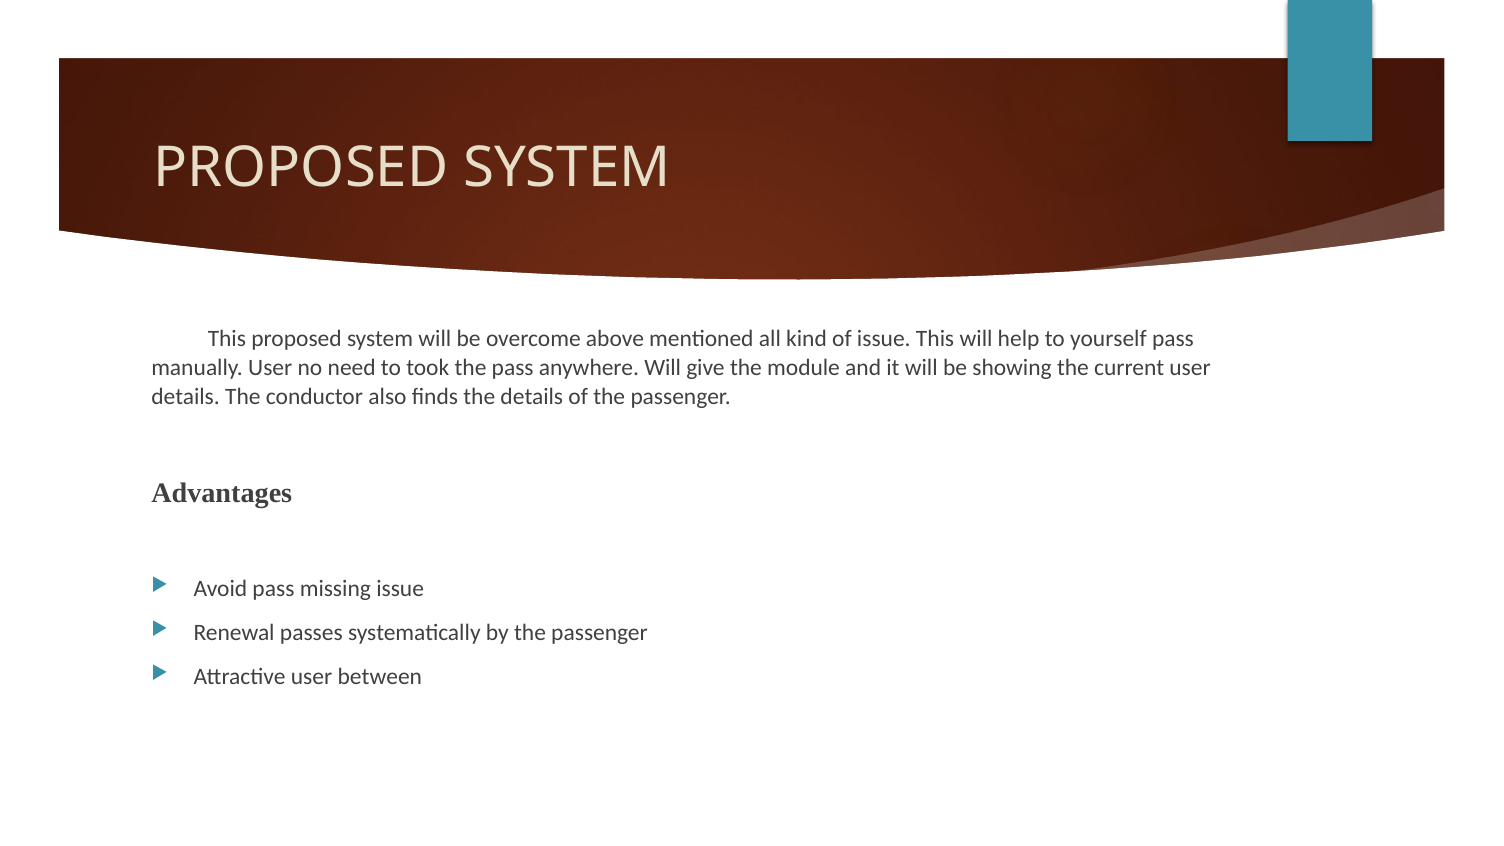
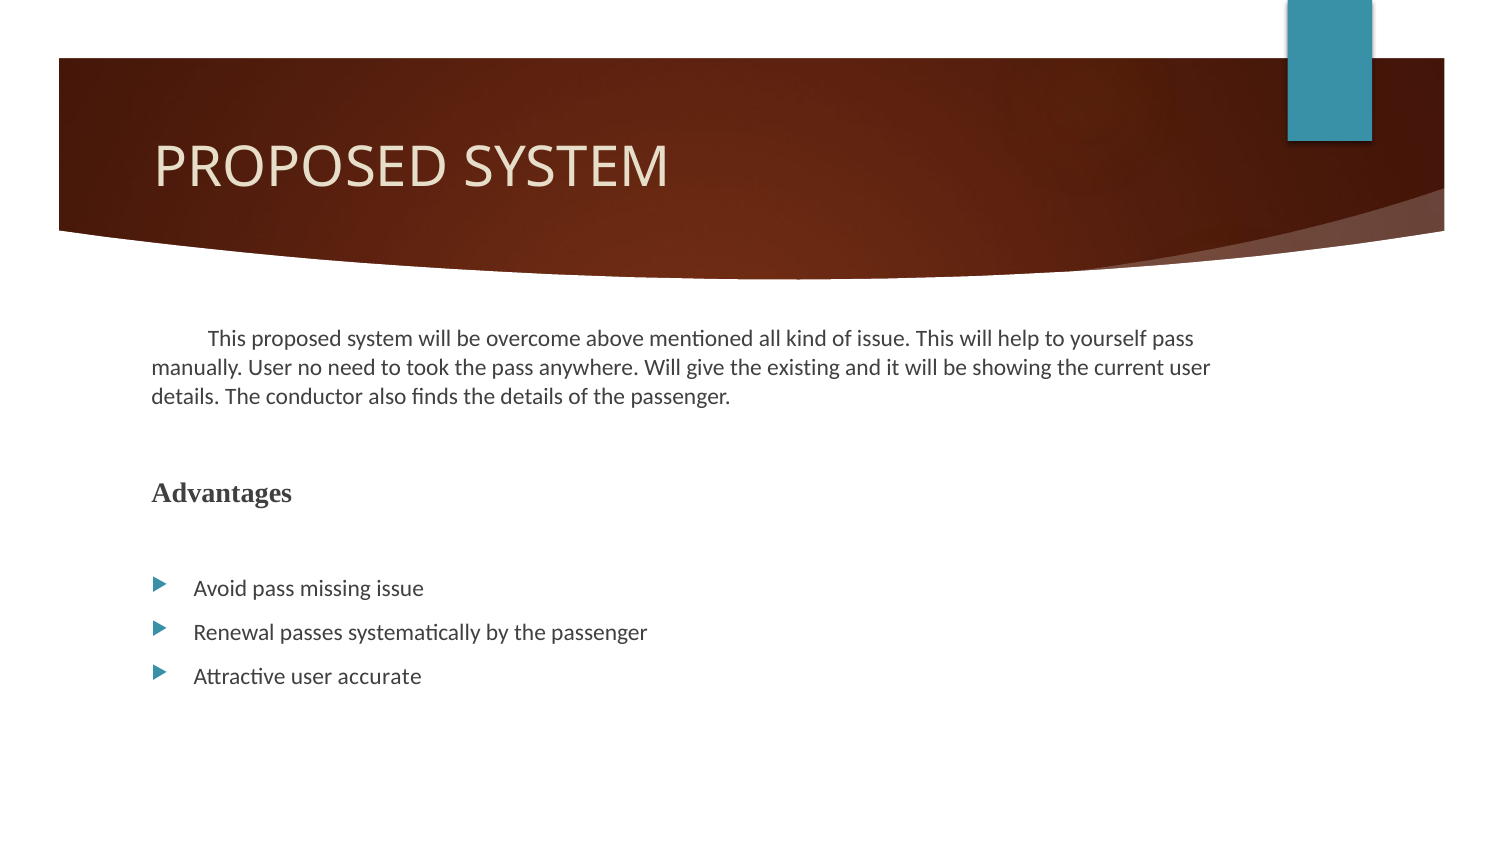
module: module -> existing (804, 368)
between: between -> accurate (380, 677)
